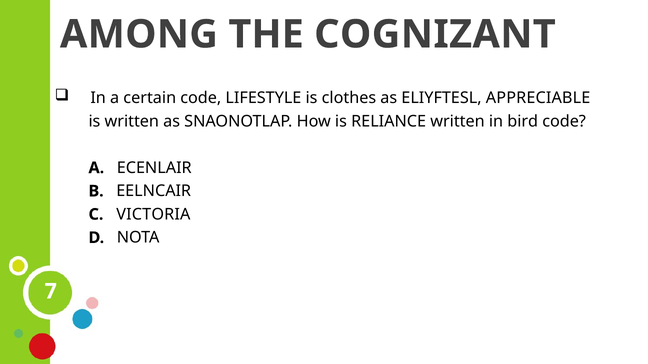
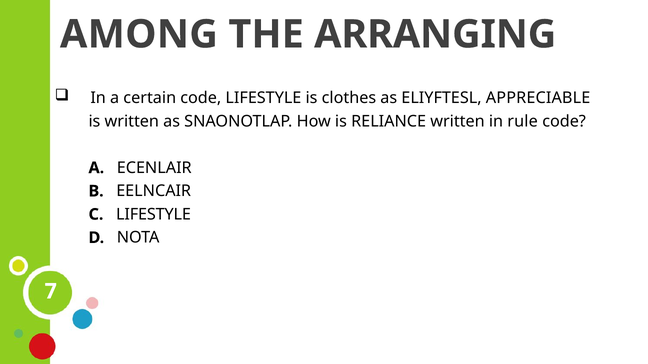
COGNIZANT: COGNIZANT -> ARRANGING (435, 34)
bird: bird -> rule (523, 121)
C VICTORIA: VICTORIA -> LIFESTYLE (154, 215)
